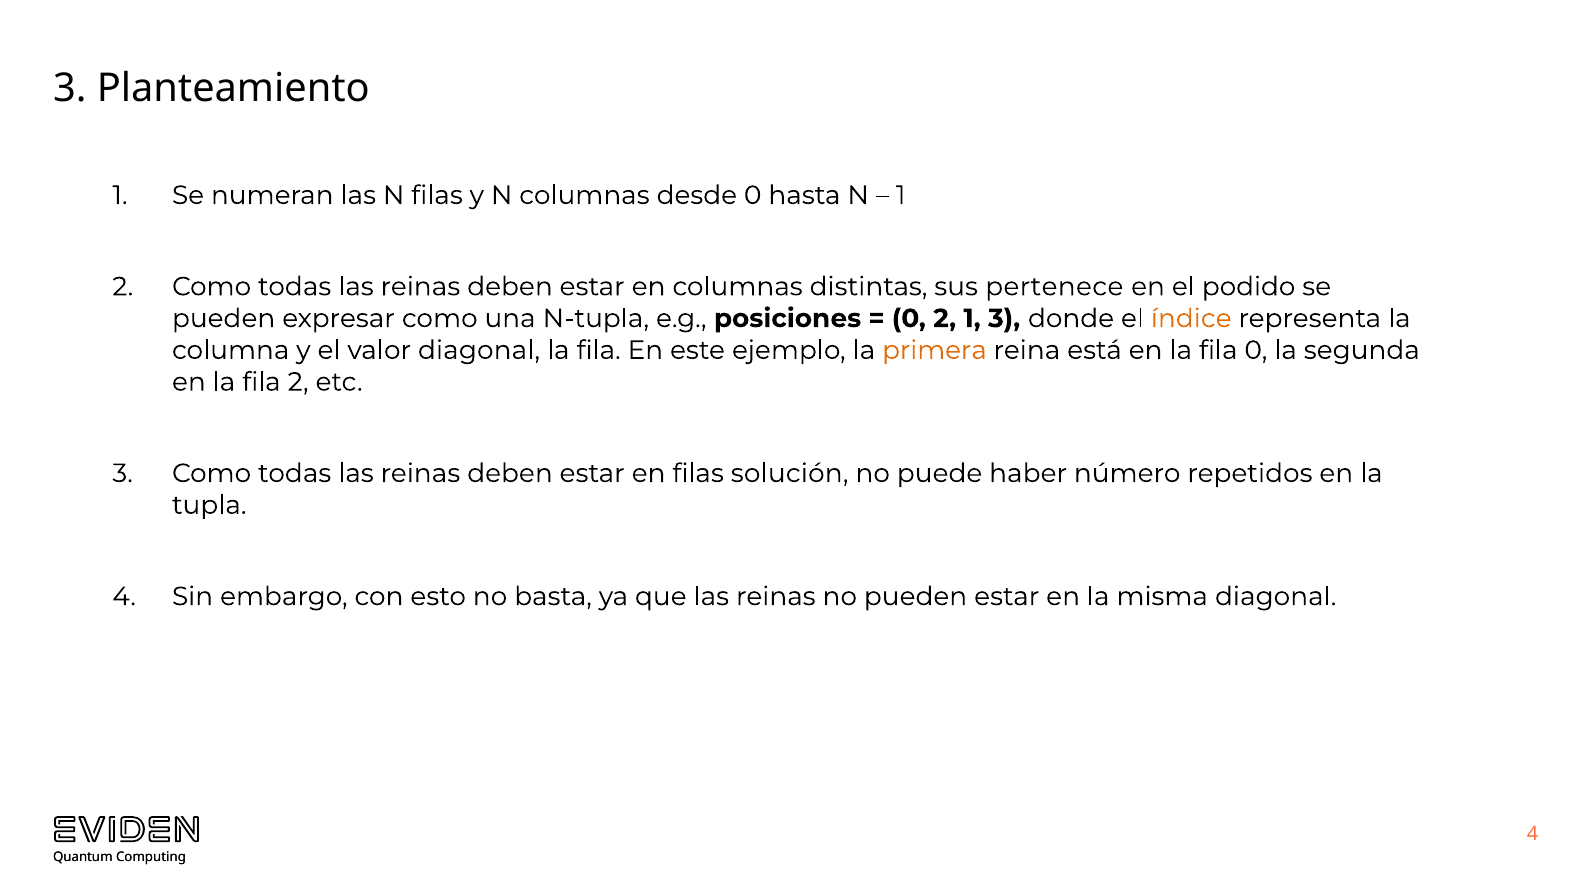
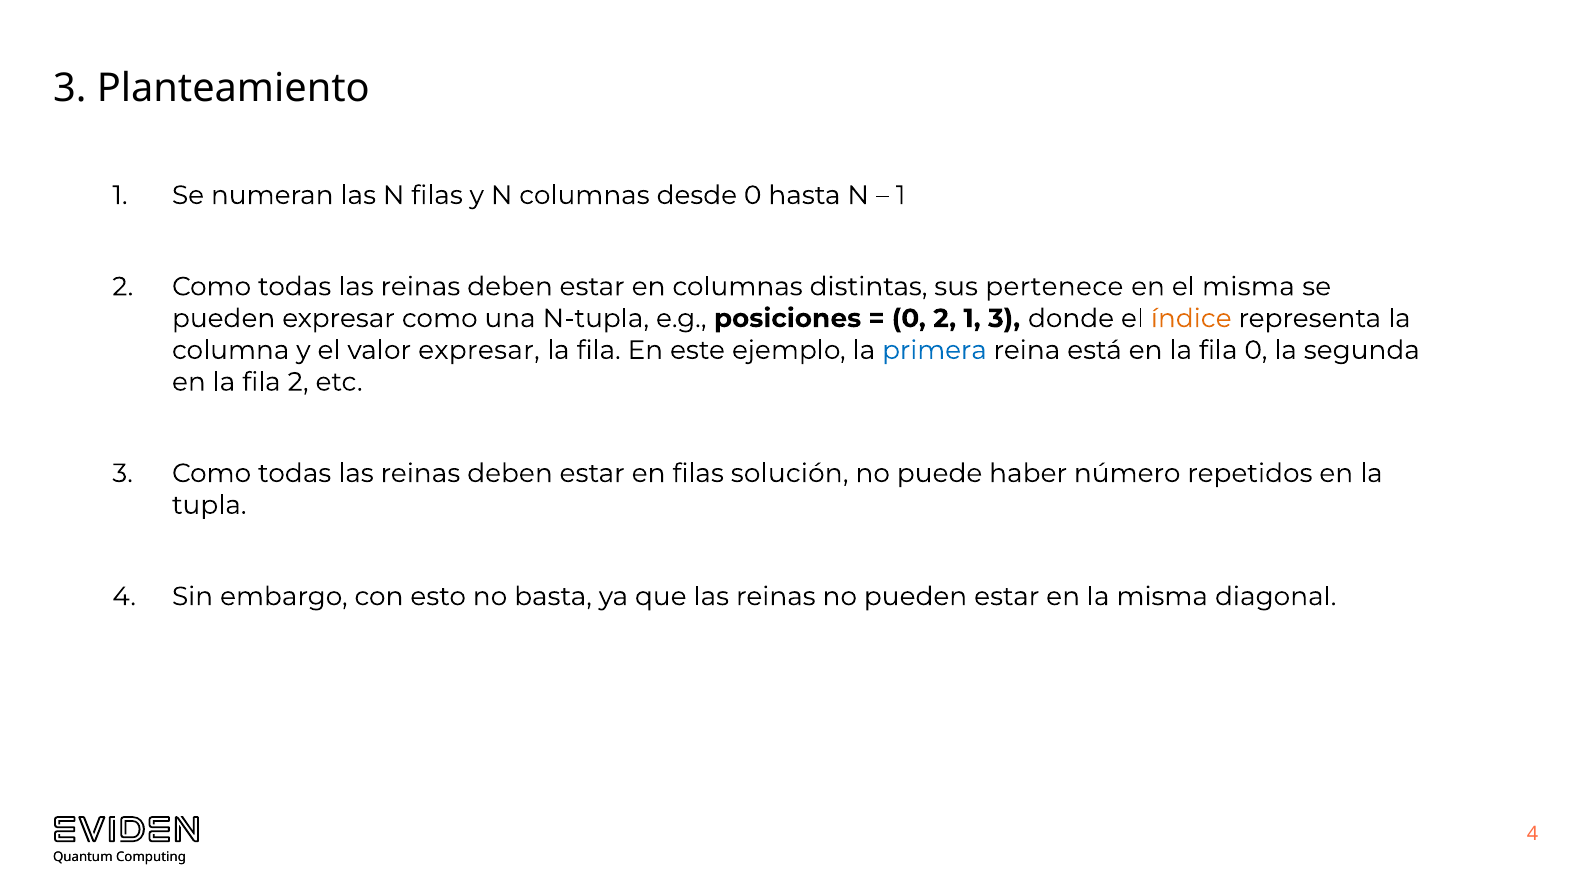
el podido: podido -> misma (1248, 287)
valor diagonal: diagonal -> expresar (479, 350)
primera colour: orange -> blue (934, 350)
